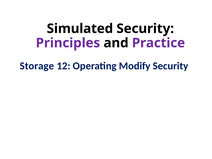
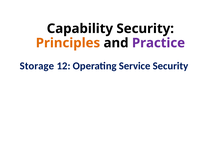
Simulated: Simulated -> Capability (80, 29)
Principles colour: purple -> orange (68, 43)
Modify: Modify -> Service (135, 66)
